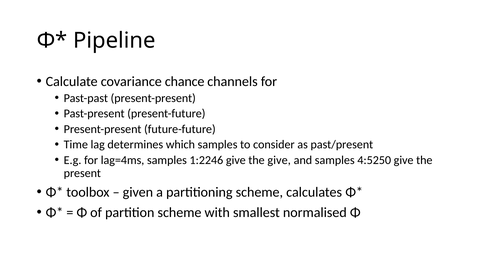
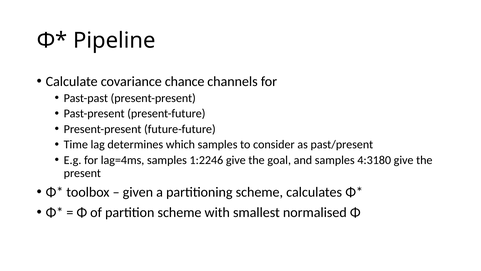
the give: give -> goal (279, 160)
4:5250: 4:5250 -> 4:3180 (374, 160)
